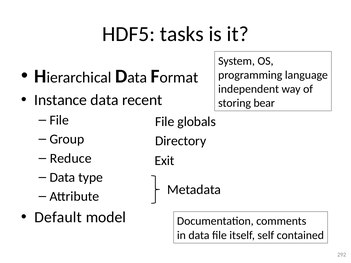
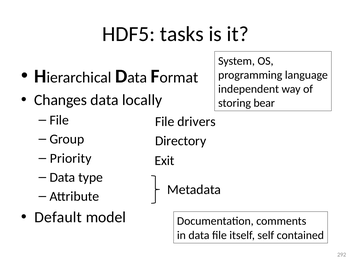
Instance: Instance -> Changes (61, 100)
recent: recent -> locally (142, 100)
globals: globals -> drivers (197, 122)
Reduce: Reduce -> Priority (71, 158)
